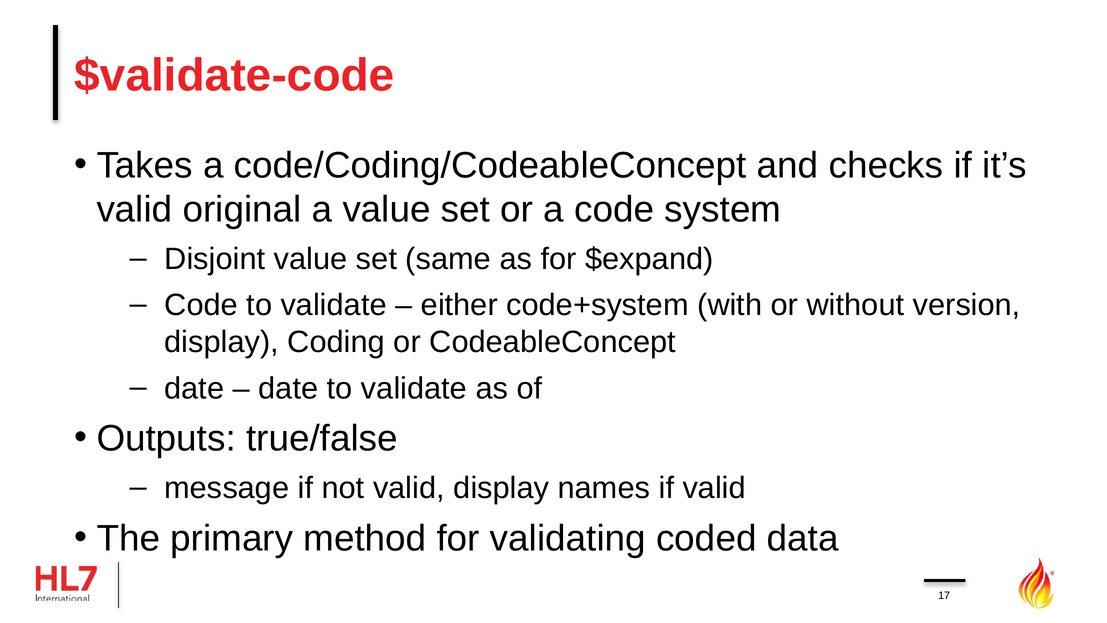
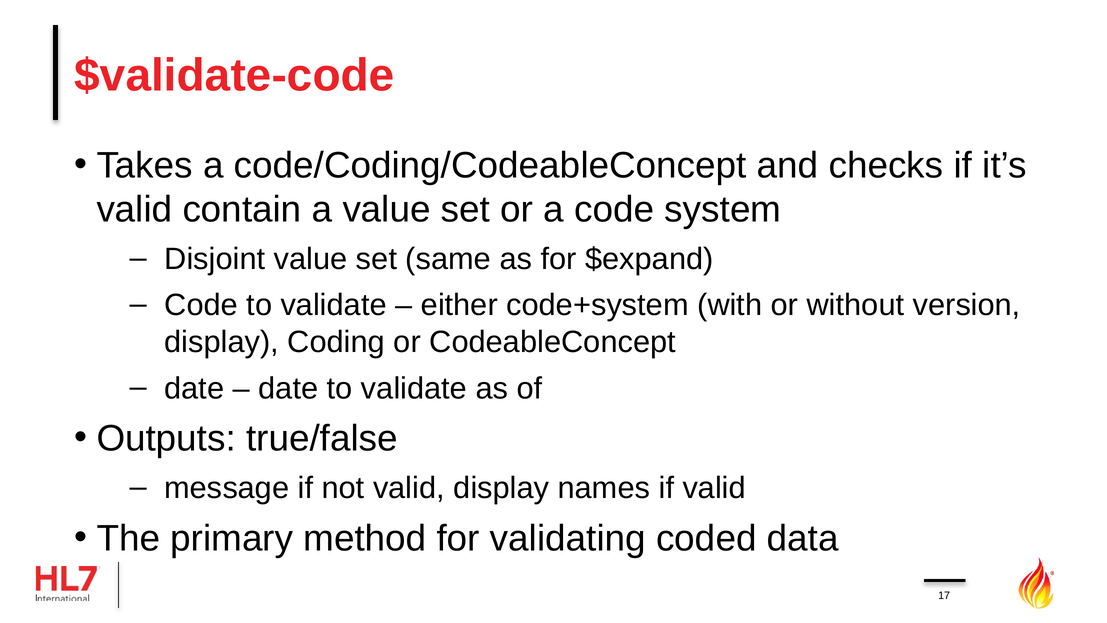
original: original -> contain (242, 210)
